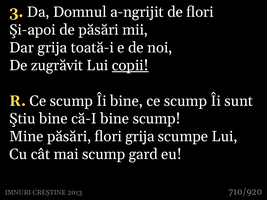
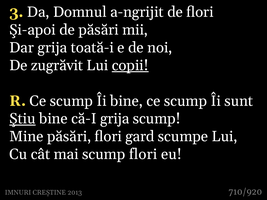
Ştiu underline: none -> present (22, 119)
că-I bine: bine -> grija (115, 119)
flori grija: grija -> gard (140, 137)
scump gard: gard -> flori (143, 154)
